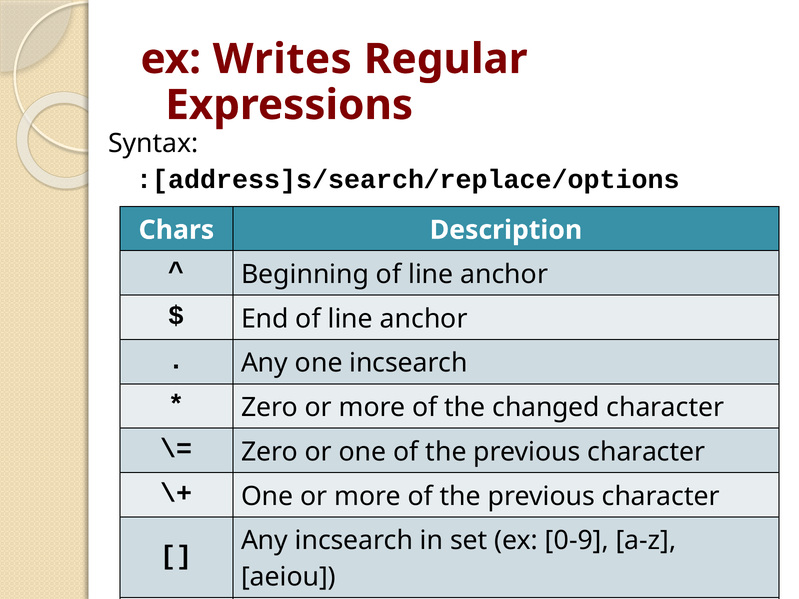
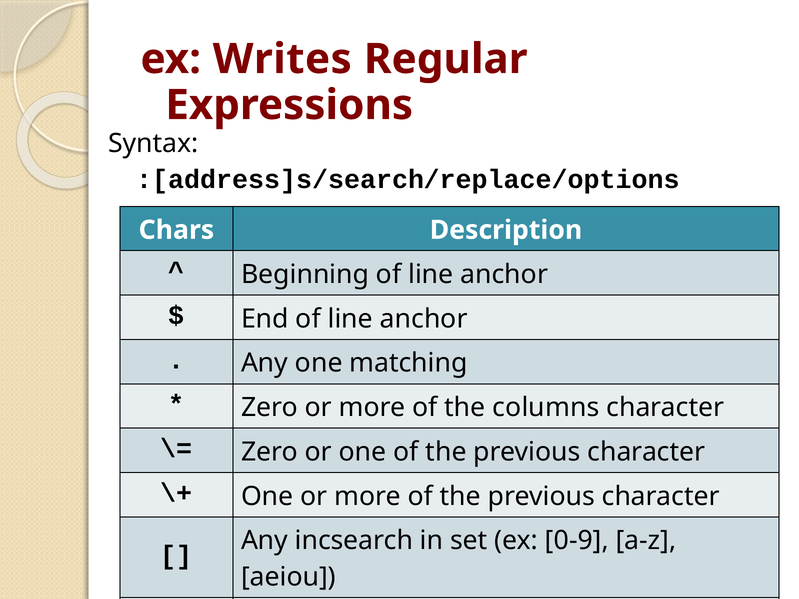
one incsearch: incsearch -> matching (408, 363)
changed: changed -> columns (546, 408)
